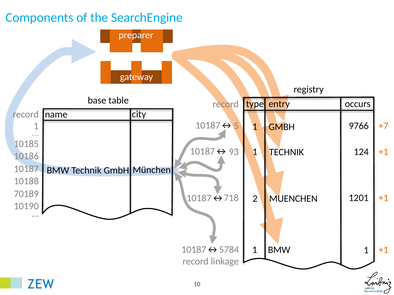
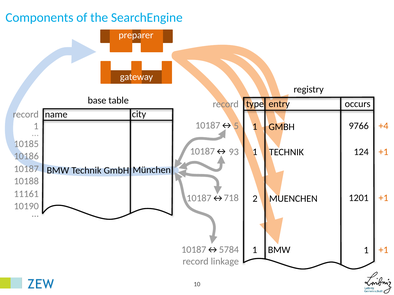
+7: +7 -> +4 (383, 126)
70189: 70189 -> 11161 (26, 194)
